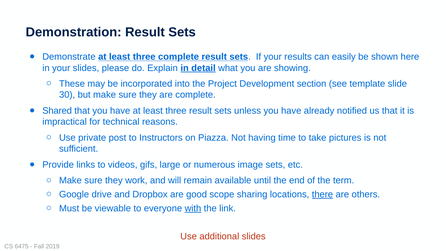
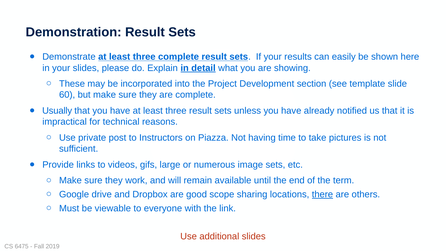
30: 30 -> 60 (67, 95)
Shared: Shared -> Usually (57, 111)
with underline: present -> none (193, 208)
